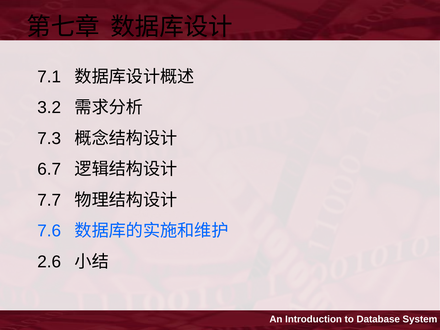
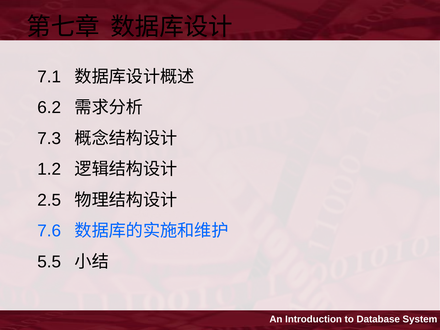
3.2: 3.2 -> 6.2 (49, 108)
6.7: 6.7 -> 1.2 (49, 169)
7.7: 7.7 -> 2.5 (49, 200)
2.6: 2.6 -> 5.5 (49, 262)
